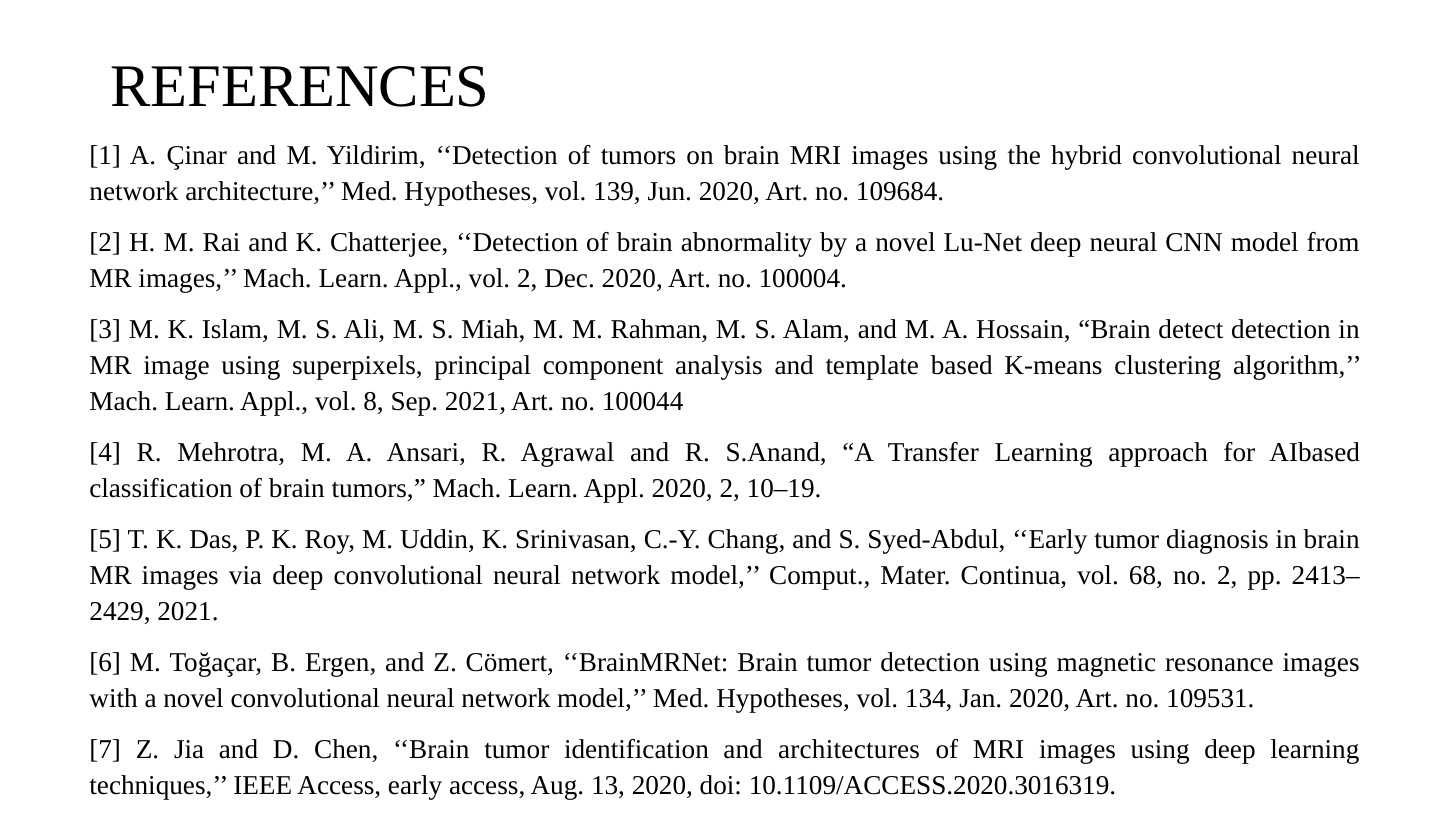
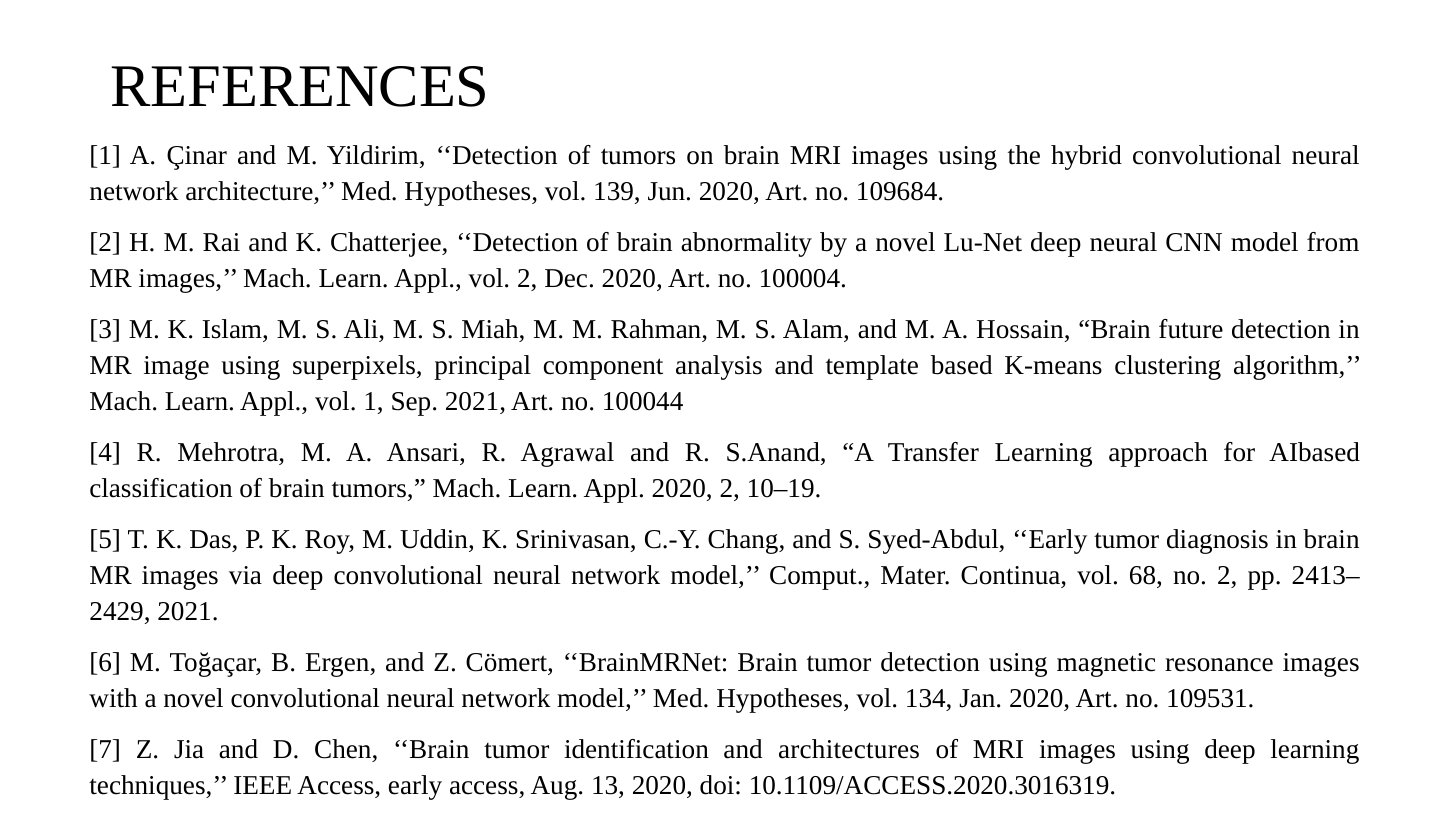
detect: detect -> future (1191, 330)
vol 8: 8 -> 1 (374, 402)
